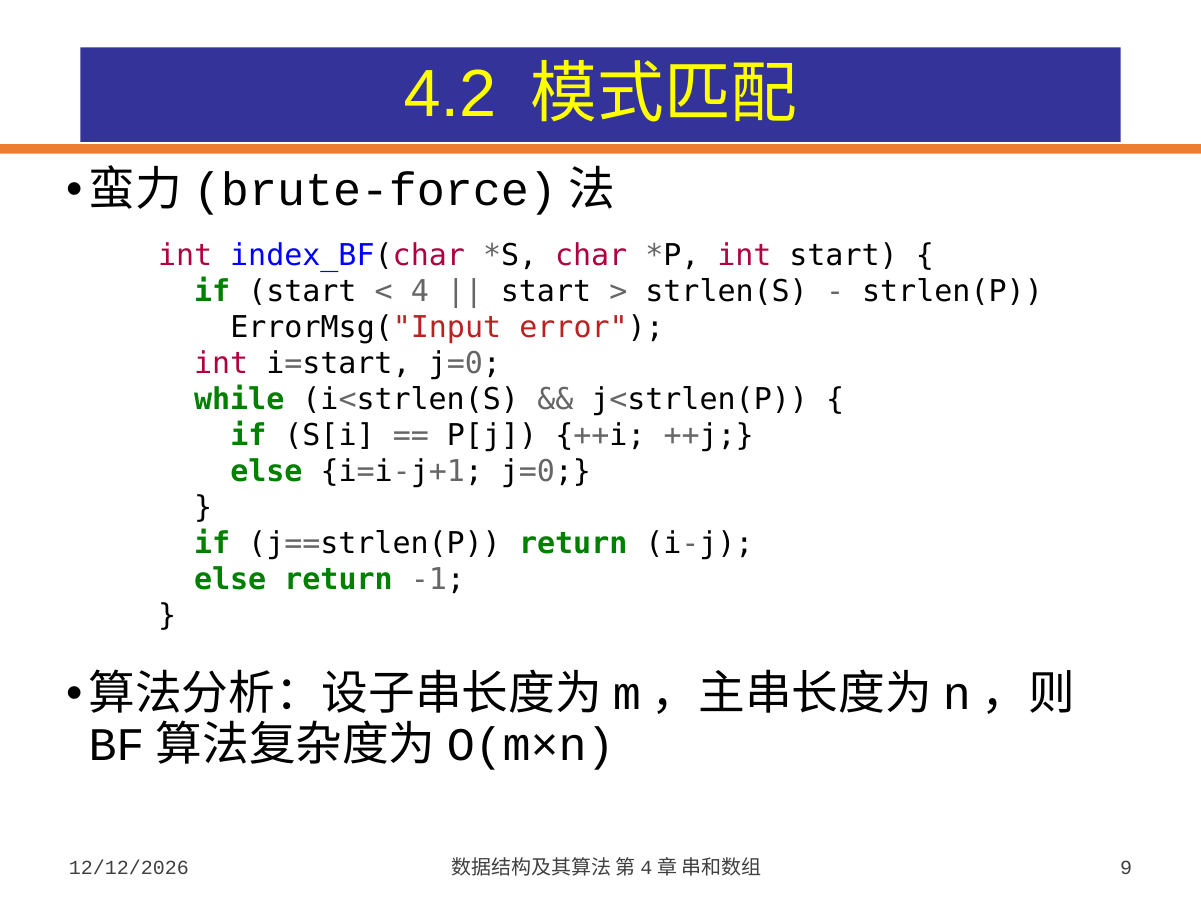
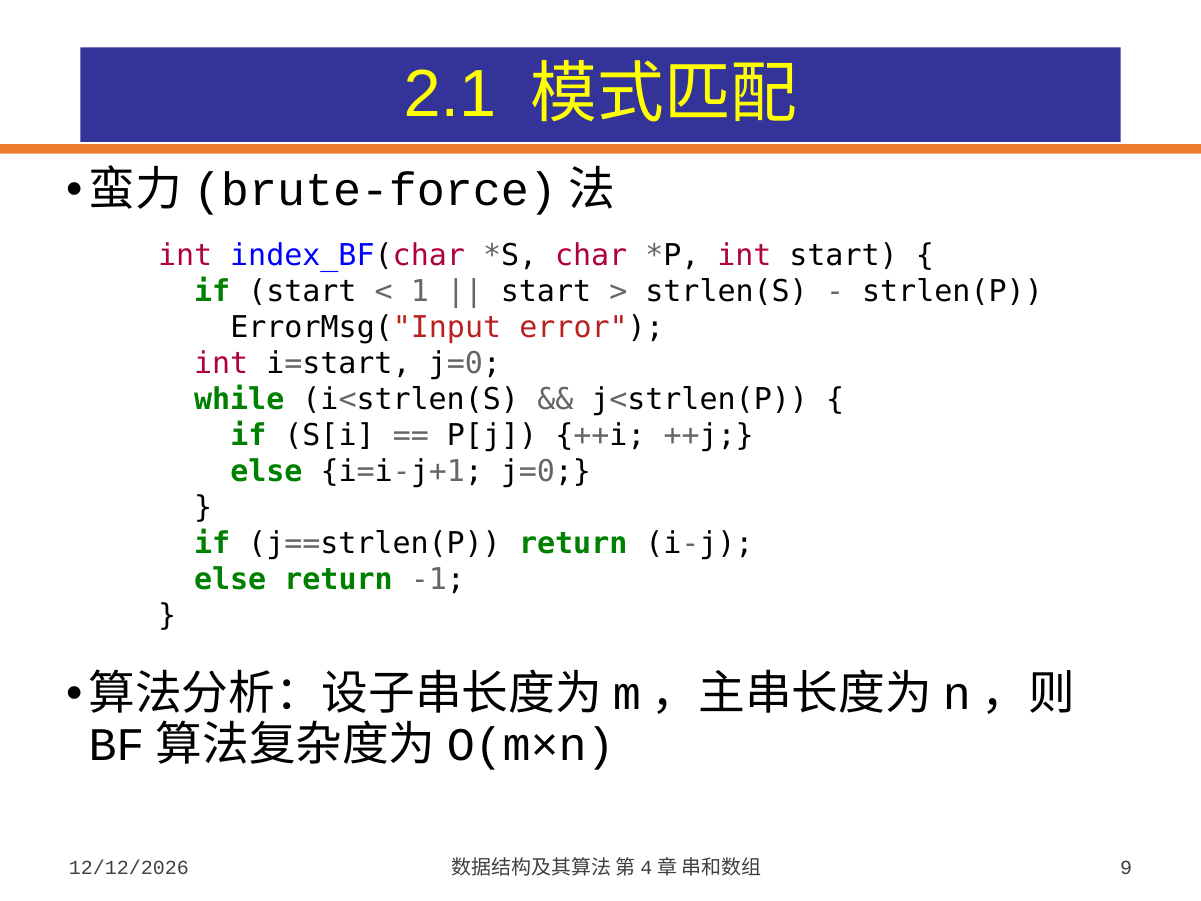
4.2: 4.2 -> 2.1 (450, 94)
4: 4 -> 1 (420, 292)
